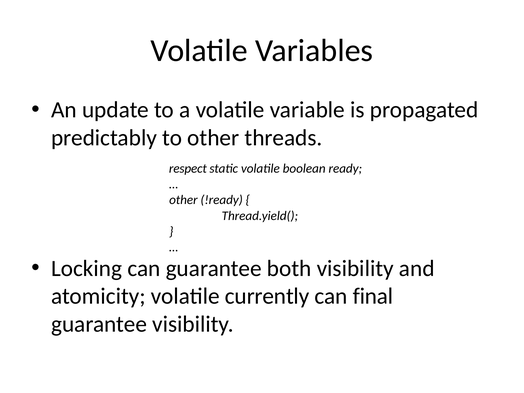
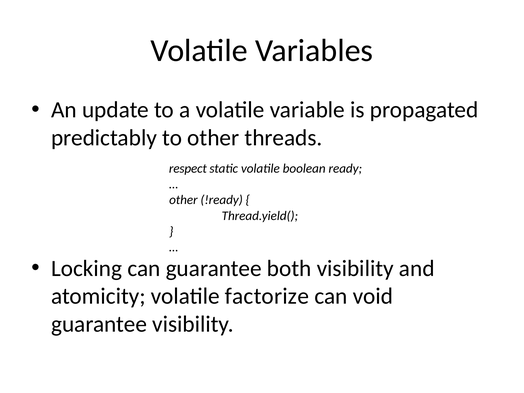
currently: currently -> factorize (267, 296)
final: final -> void (373, 296)
